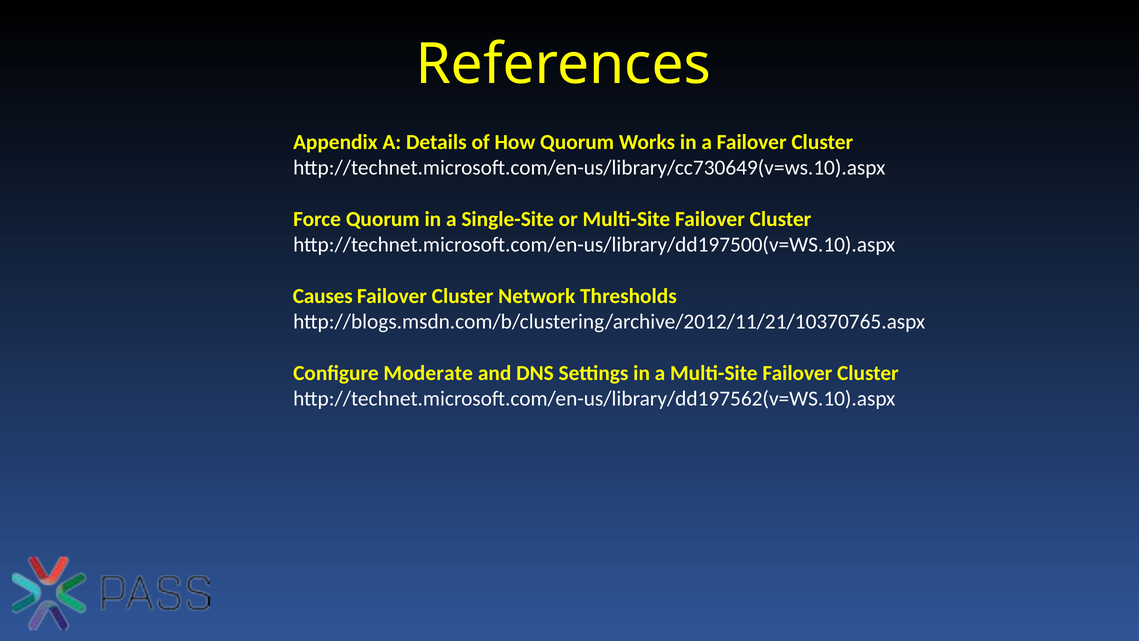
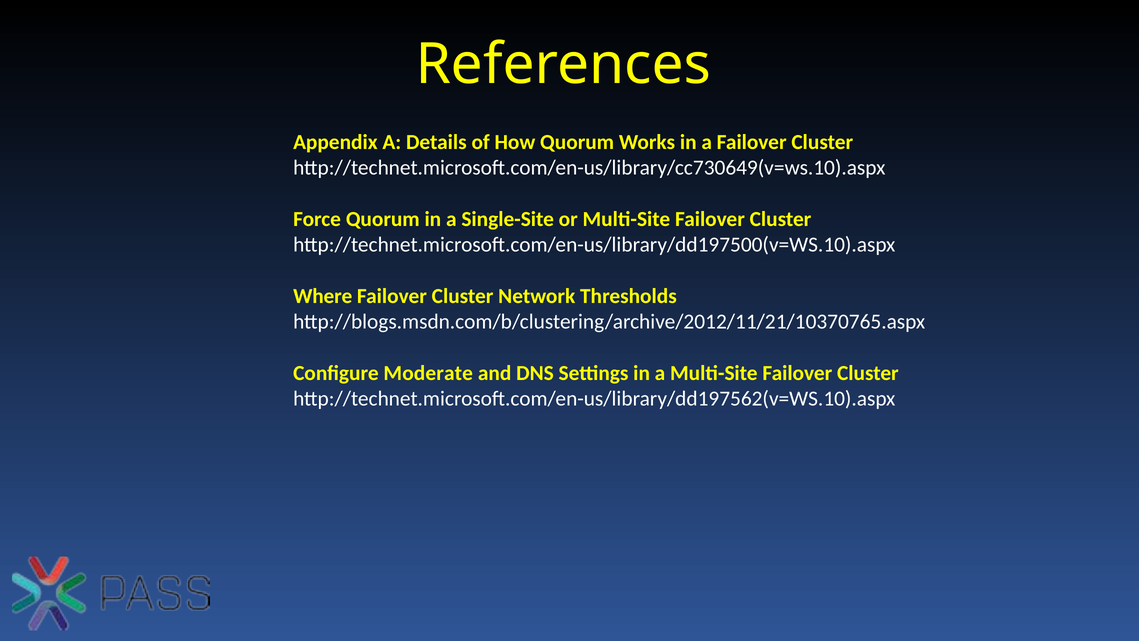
Causes: Causes -> Where (323, 296)
